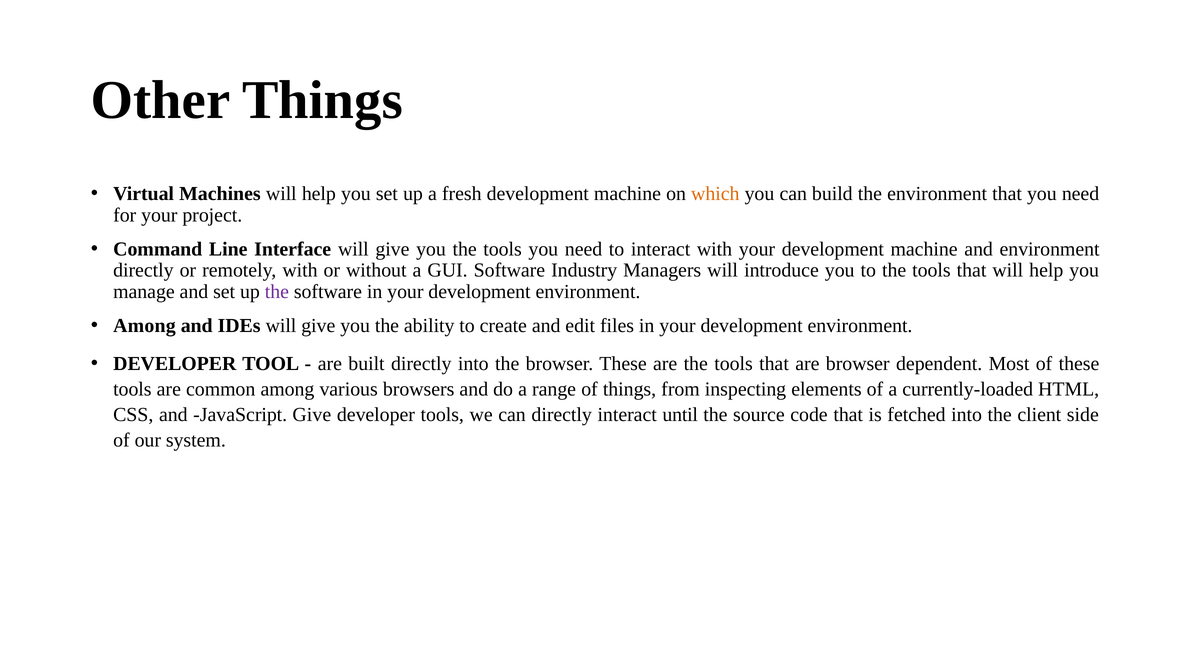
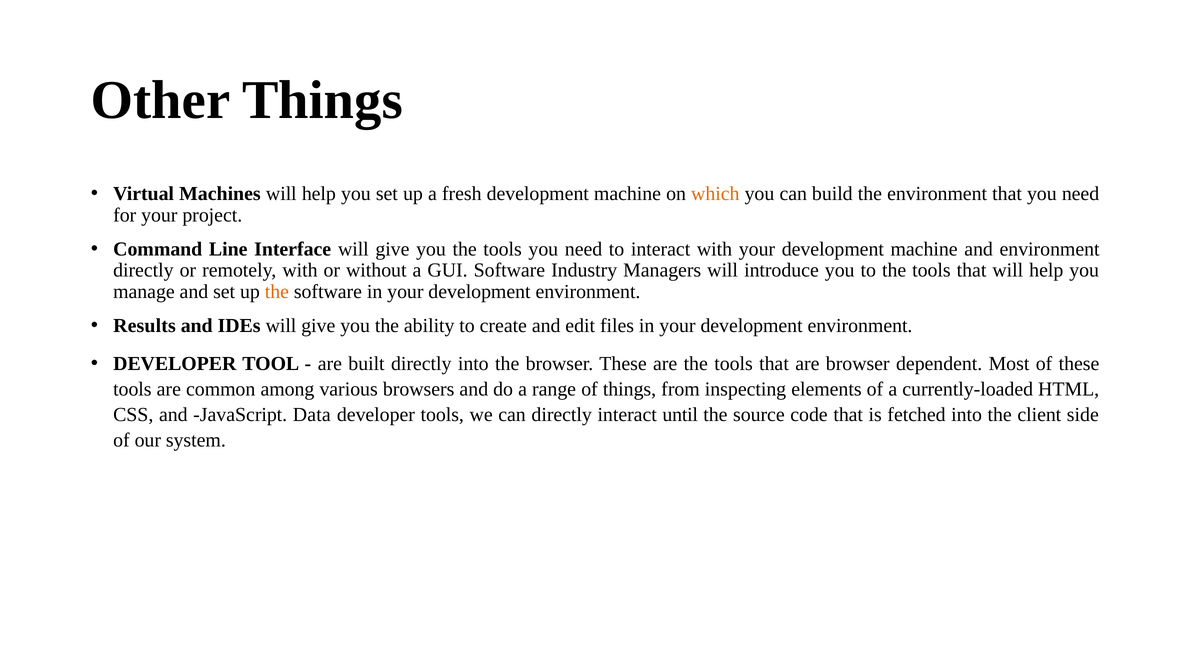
the colour: purple -> orange (277, 292)
Among: Among -> Results (144, 325)
JavaScript Give: Give -> Data (312, 414)
